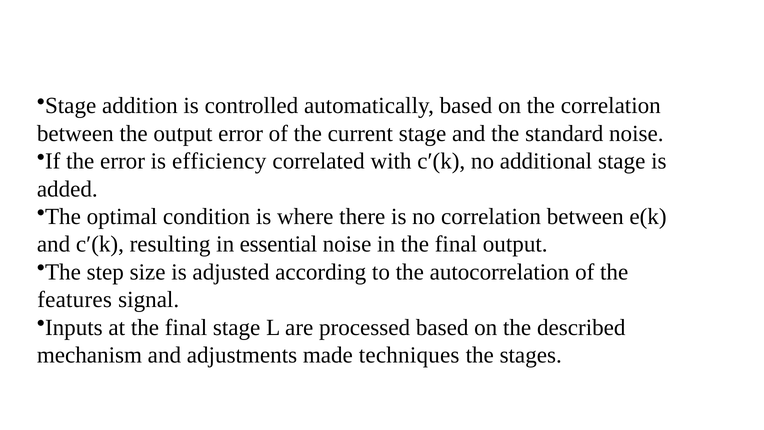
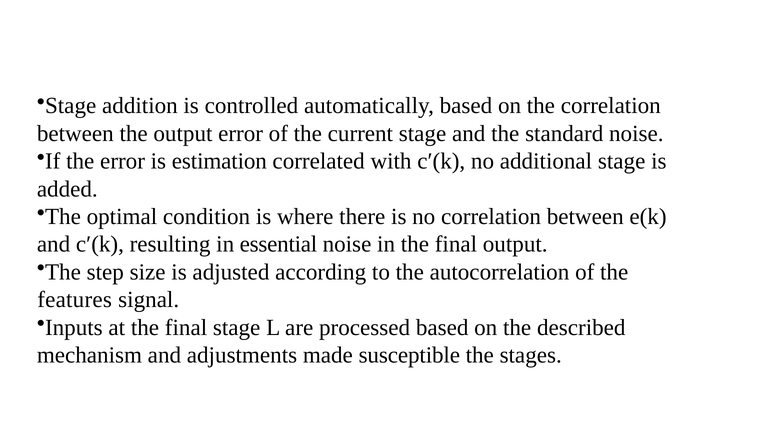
efficiency: efficiency -> estimation (219, 161)
techniques: techniques -> susceptible (409, 355)
